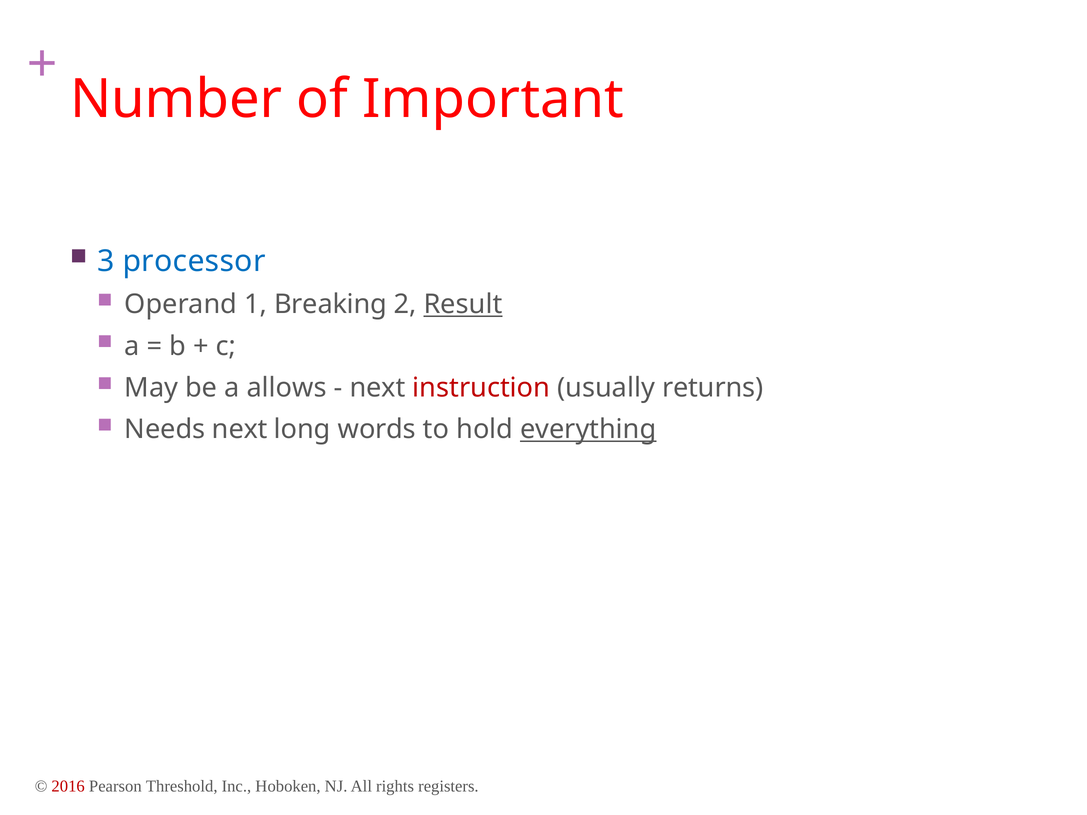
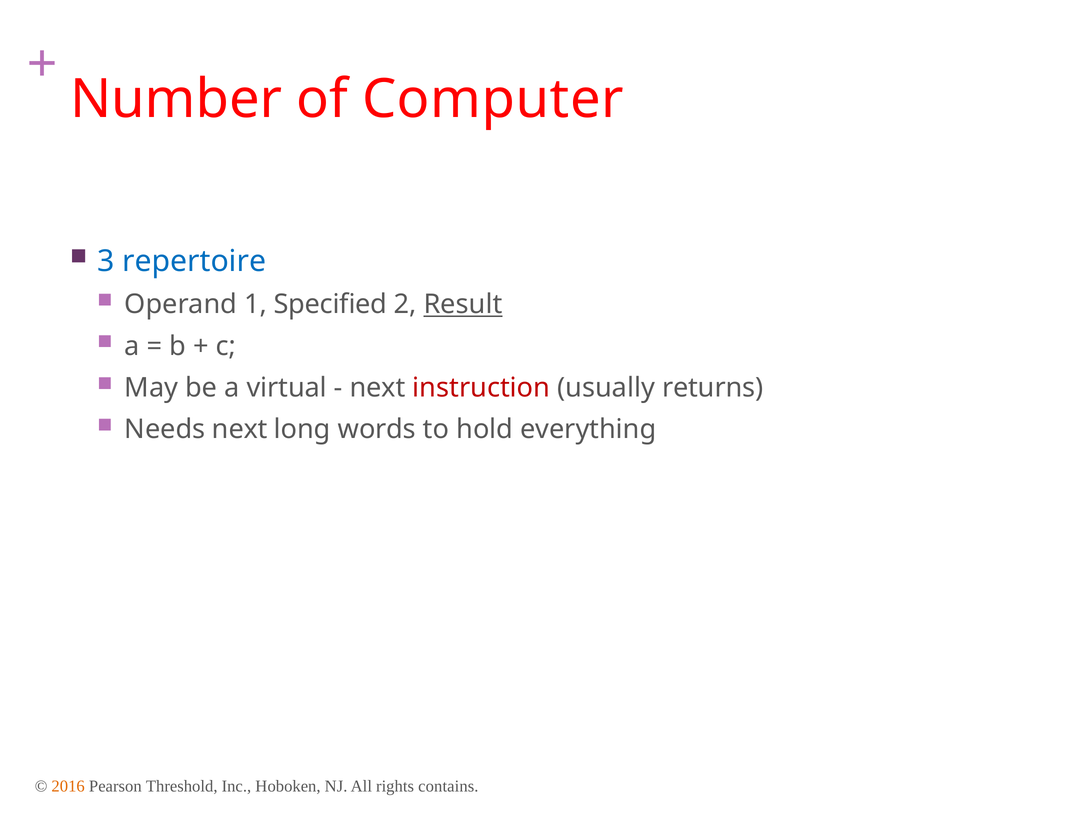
Important: Important -> Computer (493, 99)
processor: processor -> repertoire (194, 261)
Breaking: Breaking -> Specified (330, 305)
allows: allows -> virtual (287, 388)
everything underline: present -> none (588, 430)
2016 colour: red -> orange (68, 786)
registers: registers -> contains (448, 786)
